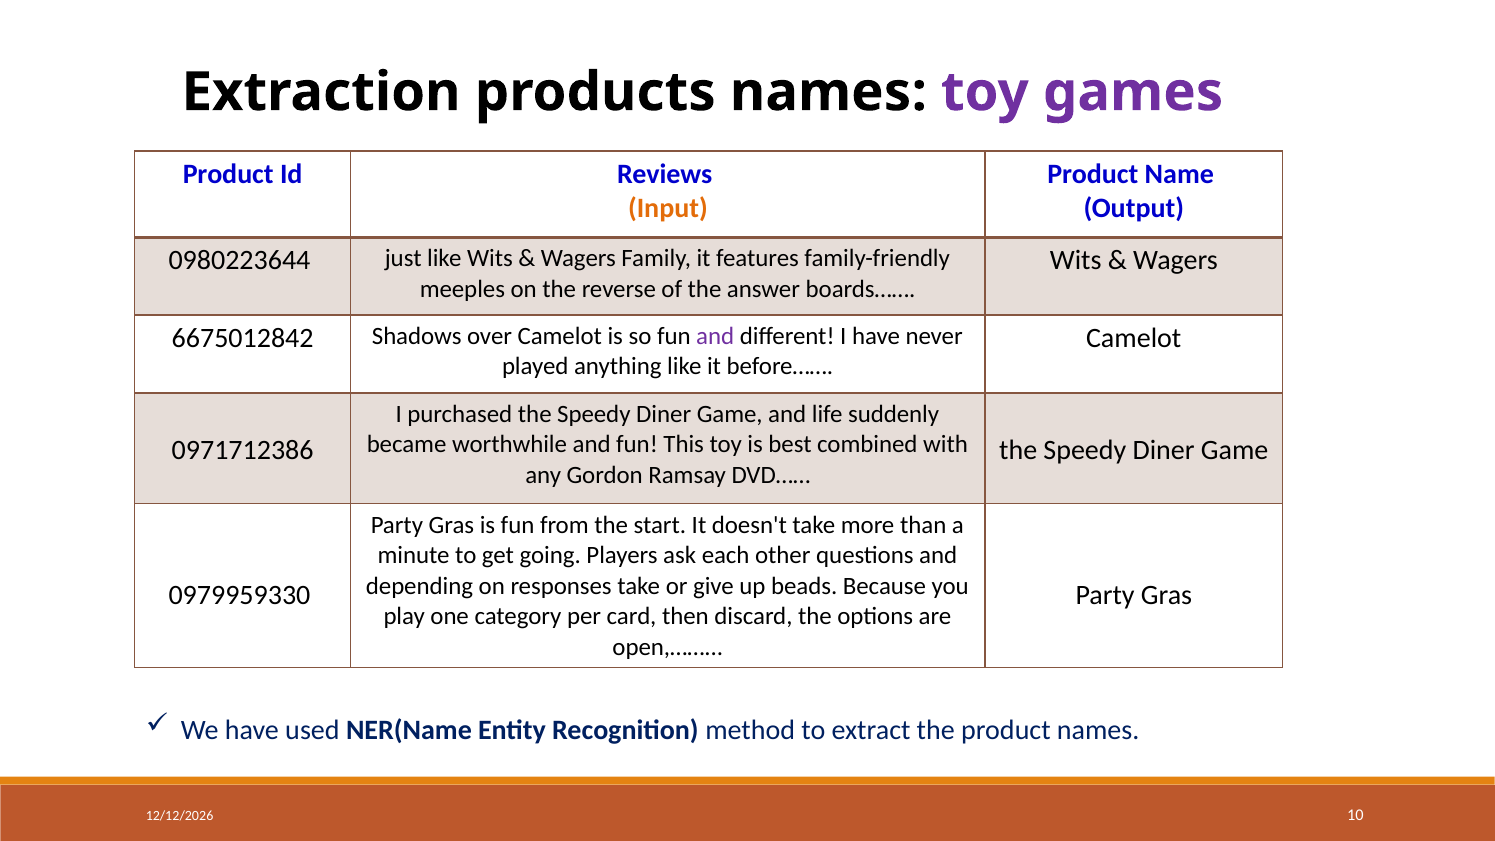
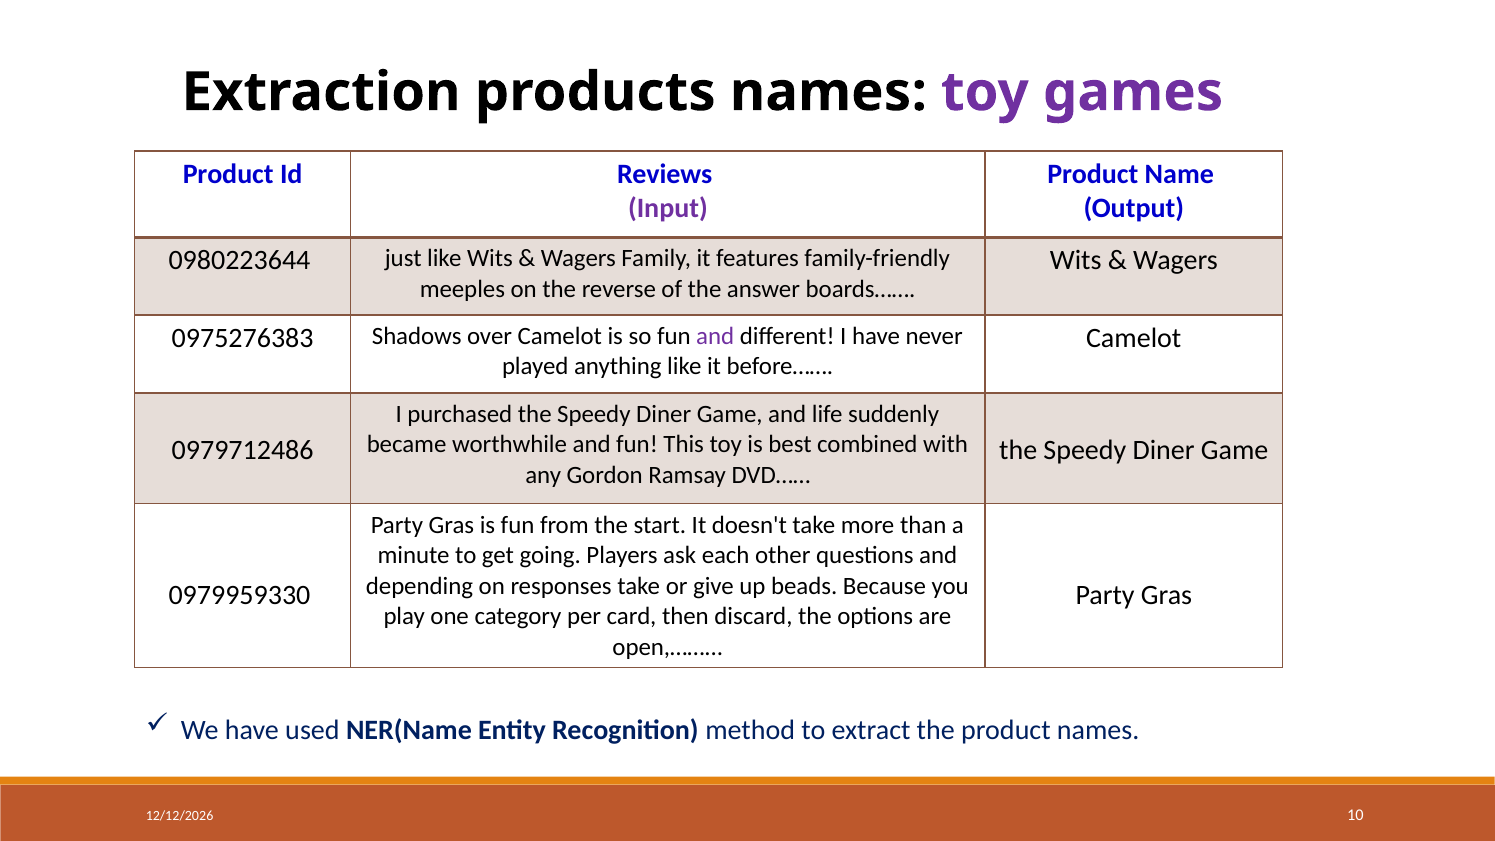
Input colour: orange -> purple (668, 208)
6675012842: 6675012842 -> 0975276383 (243, 338)
0971712386: 0971712386 -> 0979712486 (243, 450)
